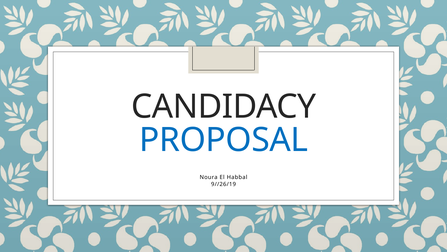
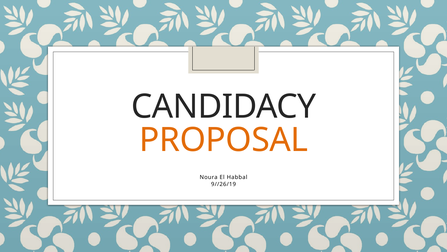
PROPOSAL colour: blue -> orange (224, 140)
